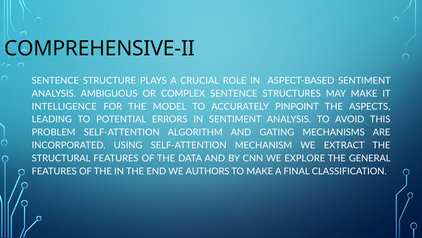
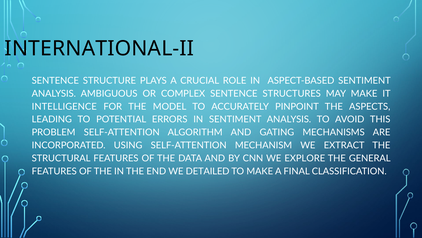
COMPREHENSIVE-II: COMPREHENSIVE-II -> INTERNATIONAL-II (99, 48)
AUTHORS: AUTHORS -> DETAILED (208, 171)
